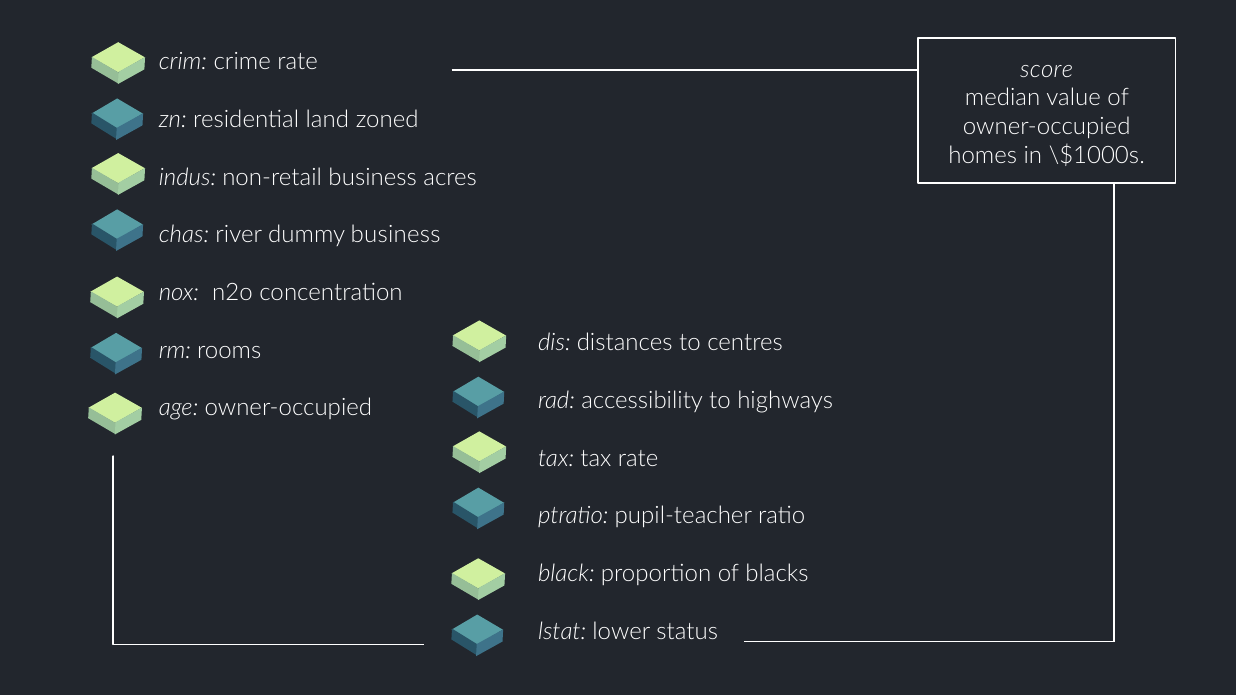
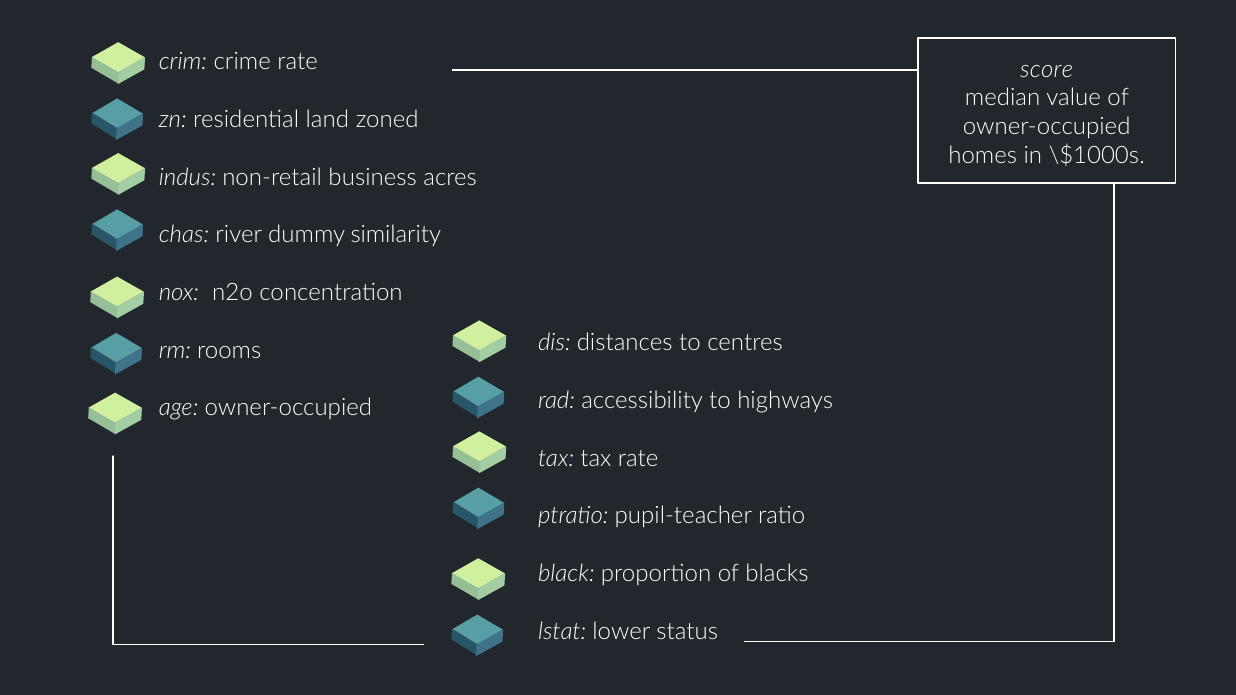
dummy business: business -> similarity (396, 235)
